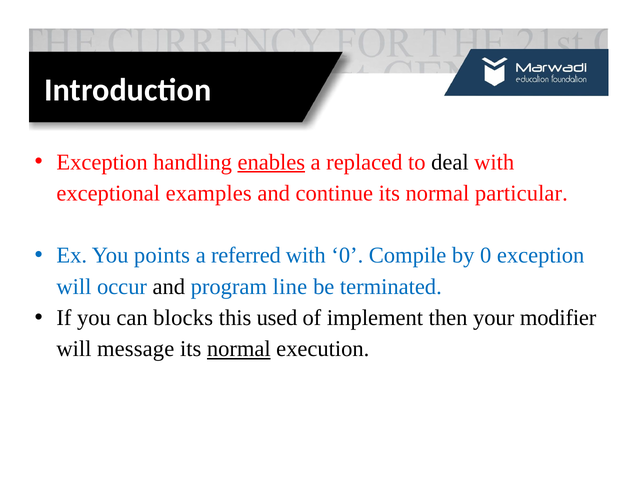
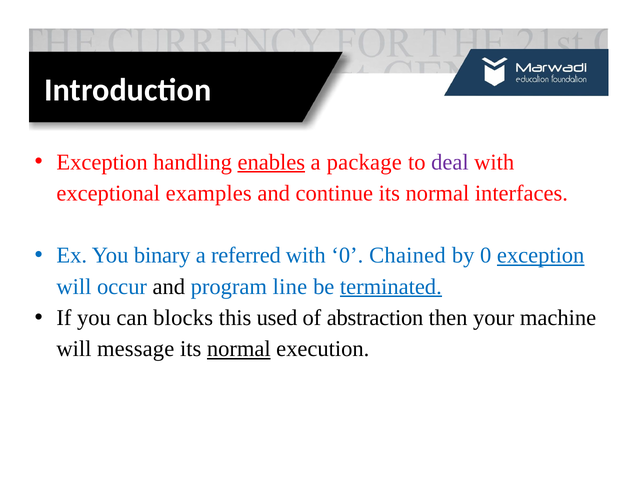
replaced: replaced -> package (364, 162)
deal colour: black -> purple (450, 162)
particular: particular -> interfaces (521, 193)
points: points -> binary (162, 256)
Compile: Compile -> Chained (407, 256)
exception underline: none -> present (541, 256)
terminated underline: none -> present (391, 287)
implement: implement -> abstraction (375, 318)
modifier: modifier -> machine (558, 318)
